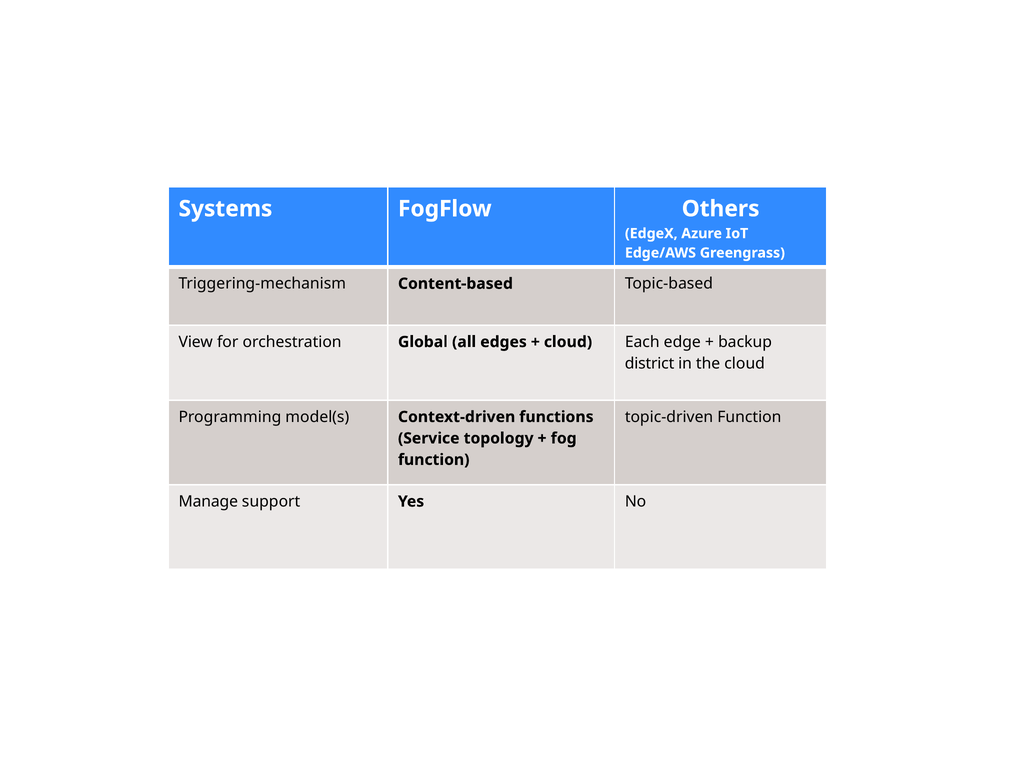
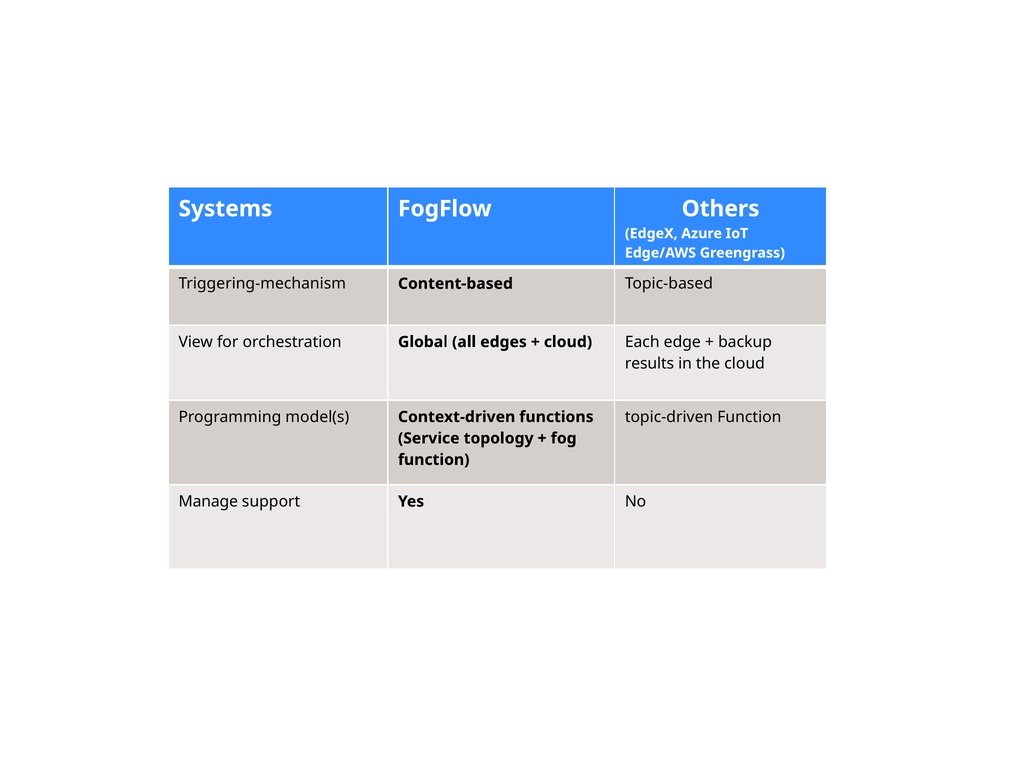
district: district -> results (649, 363)
